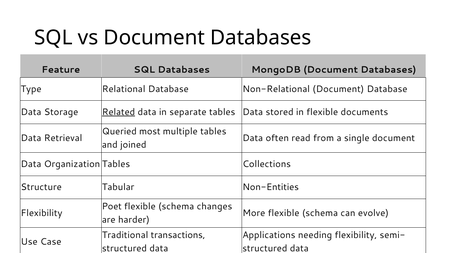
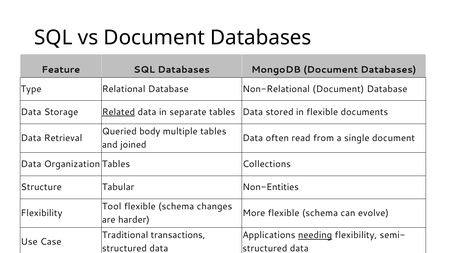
most: most -> body (150, 131)
Poet: Poet -> Tool (112, 206)
needing underline: none -> present (315, 235)
